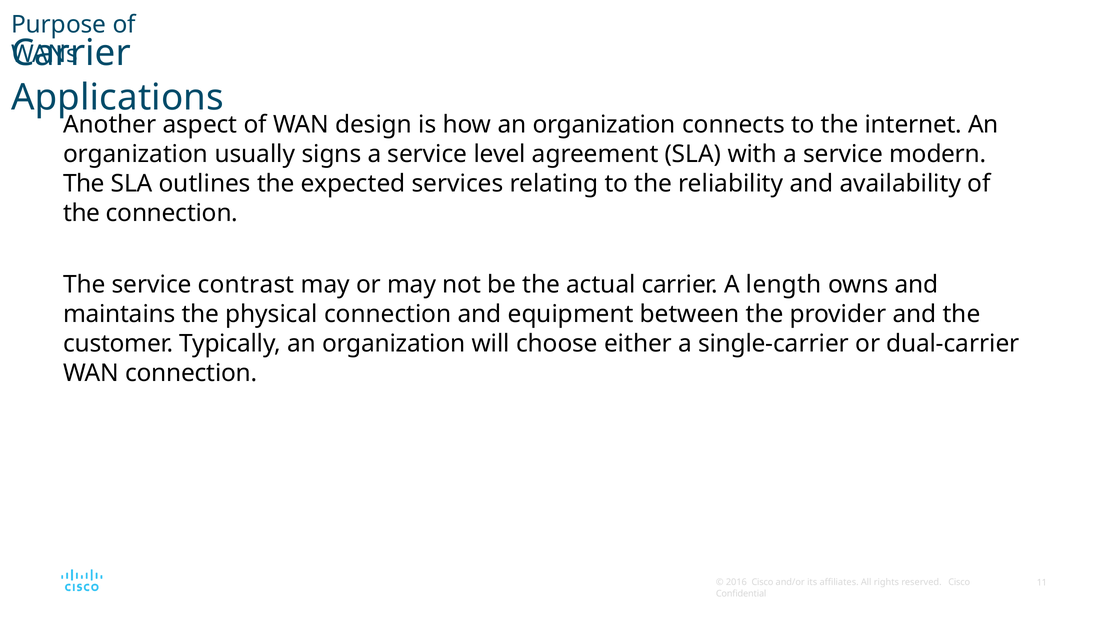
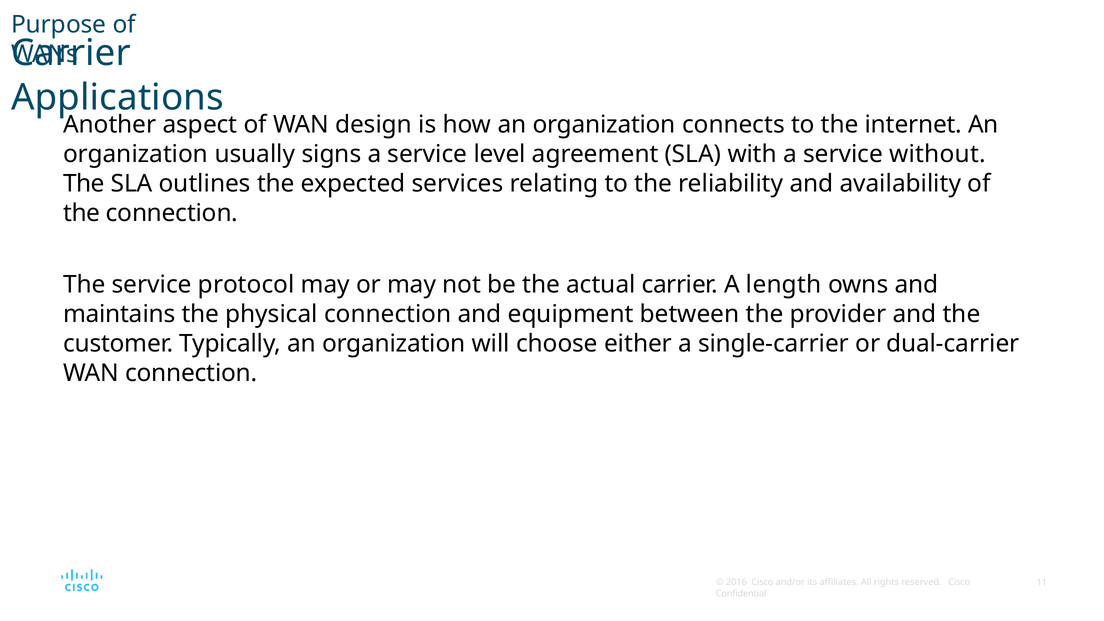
modern: modern -> without (938, 154)
contrast: contrast -> protocol (246, 285)
